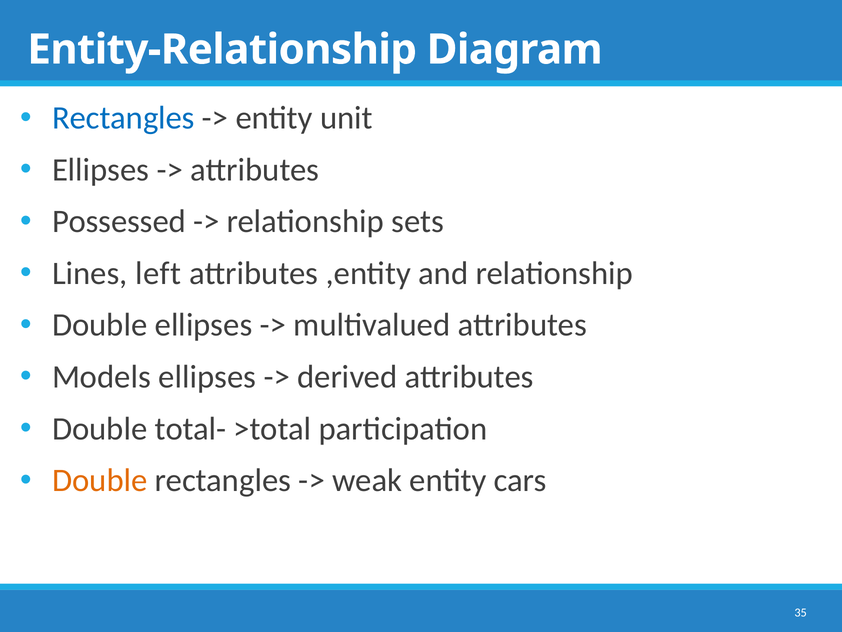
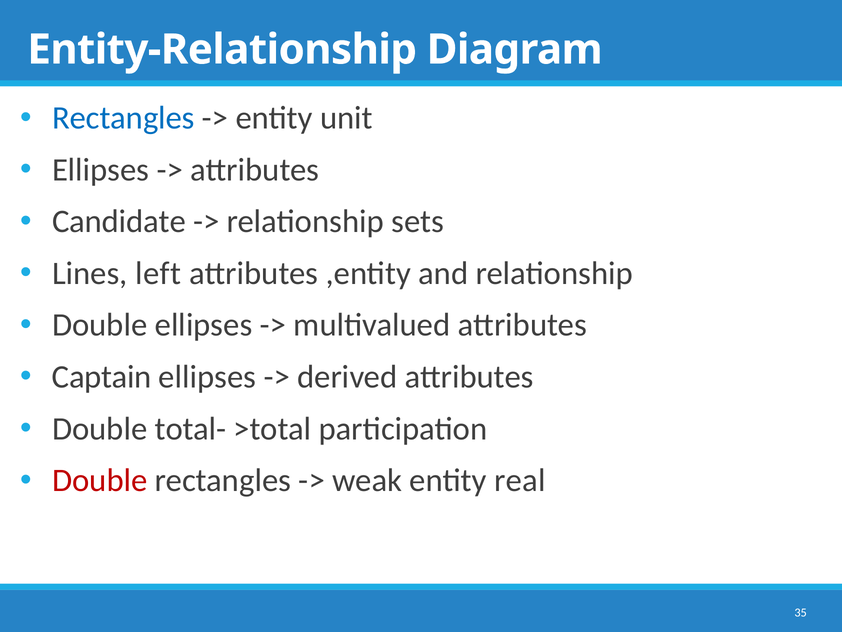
Possessed: Possessed -> Candidate (119, 221)
Models: Models -> Captain (102, 377)
Double colour: orange -> red (100, 480)
cars: cars -> real (520, 480)
